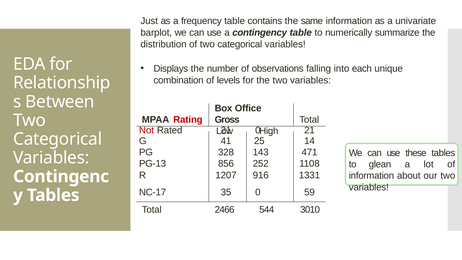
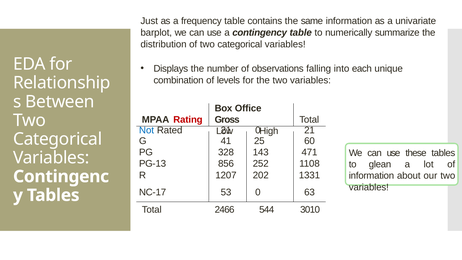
Not colour: red -> blue (147, 130)
14: 14 -> 60 (310, 141)
916: 916 -> 202 (261, 175)
35: 35 -> 53 (226, 192)
59: 59 -> 63 (310, 192)
